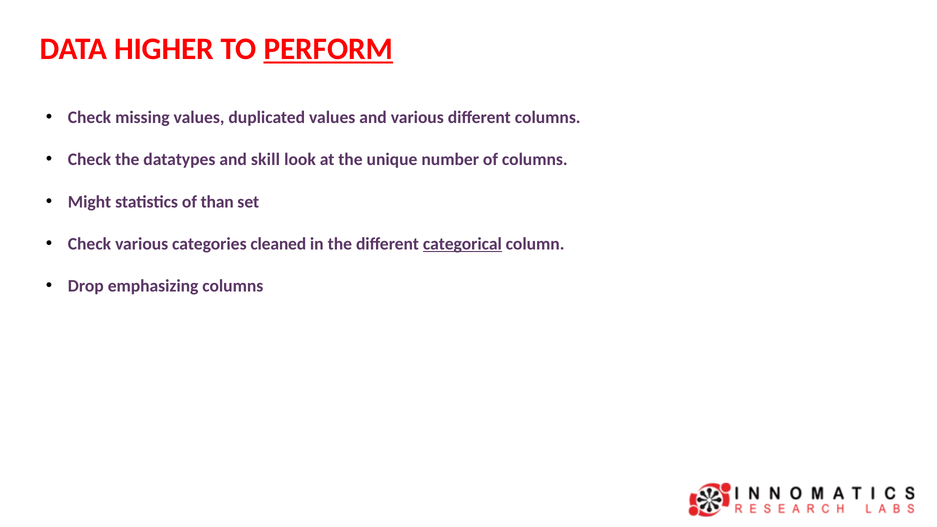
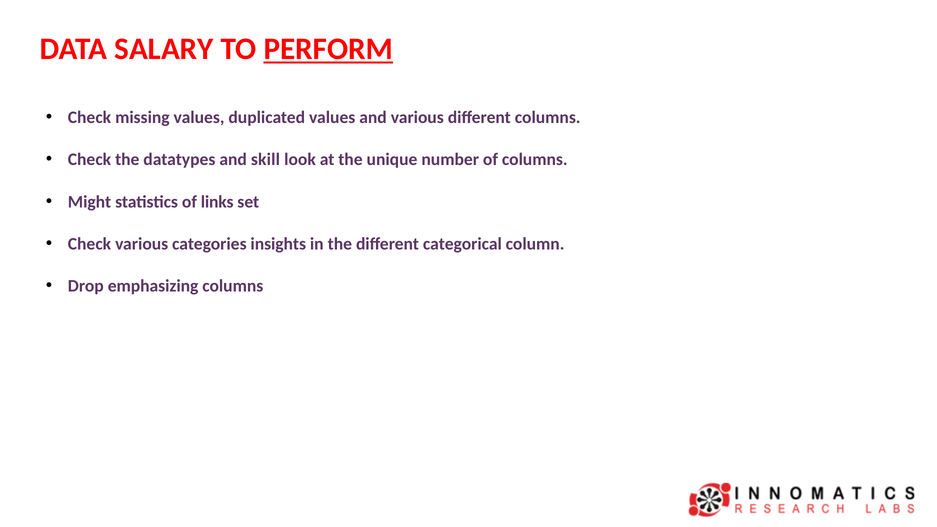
HIGHER: HIGHER -> SALARY (164, 49)
than: than -> links (217, 202)
cleaned: cleaned -> insights (278, 244)
categorical underline: present -> none (462, 244)
